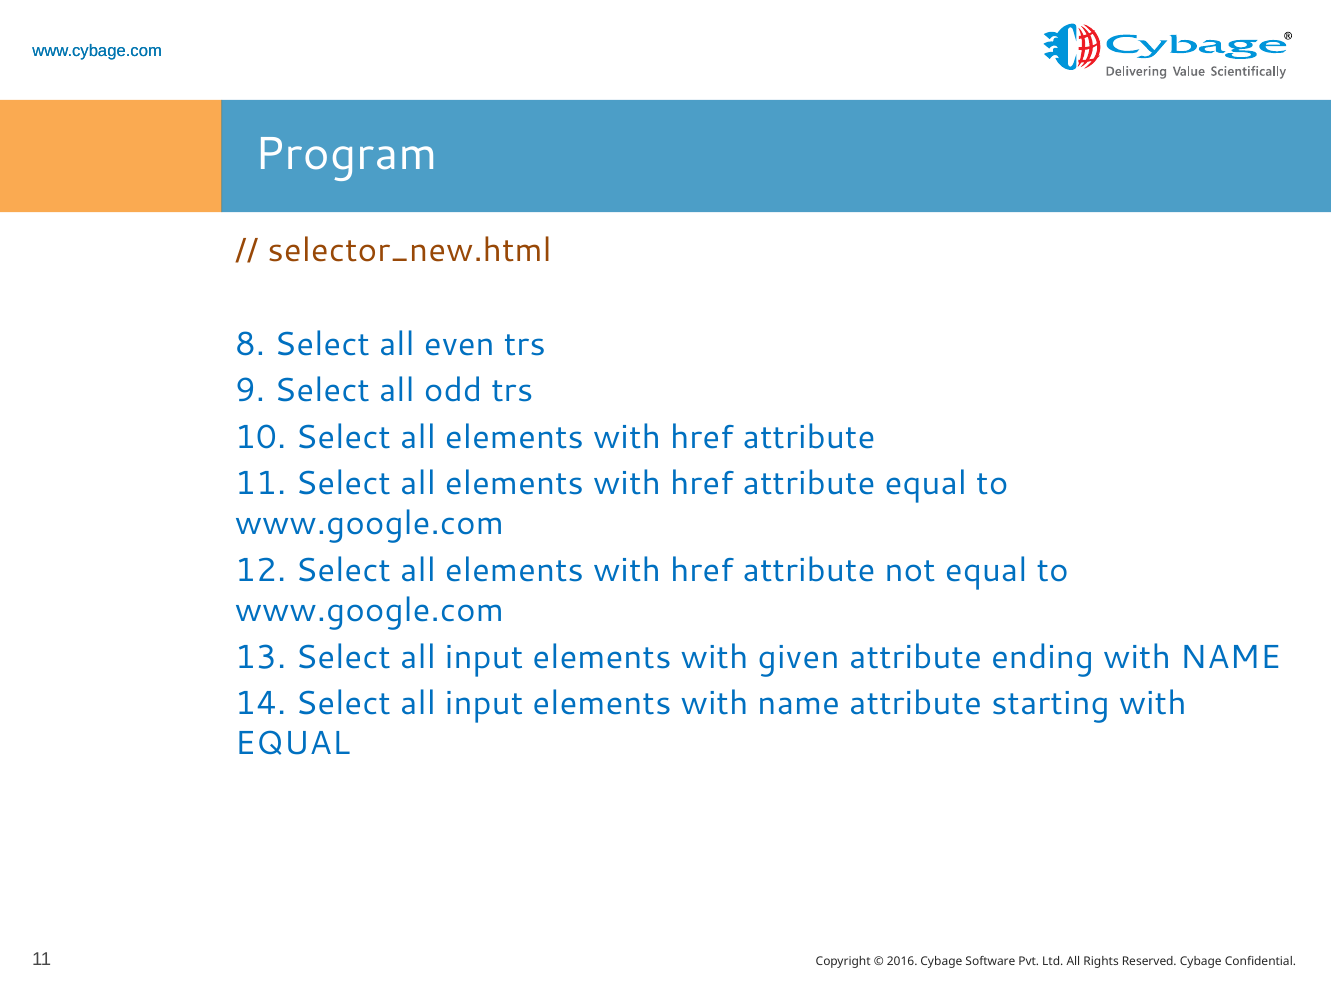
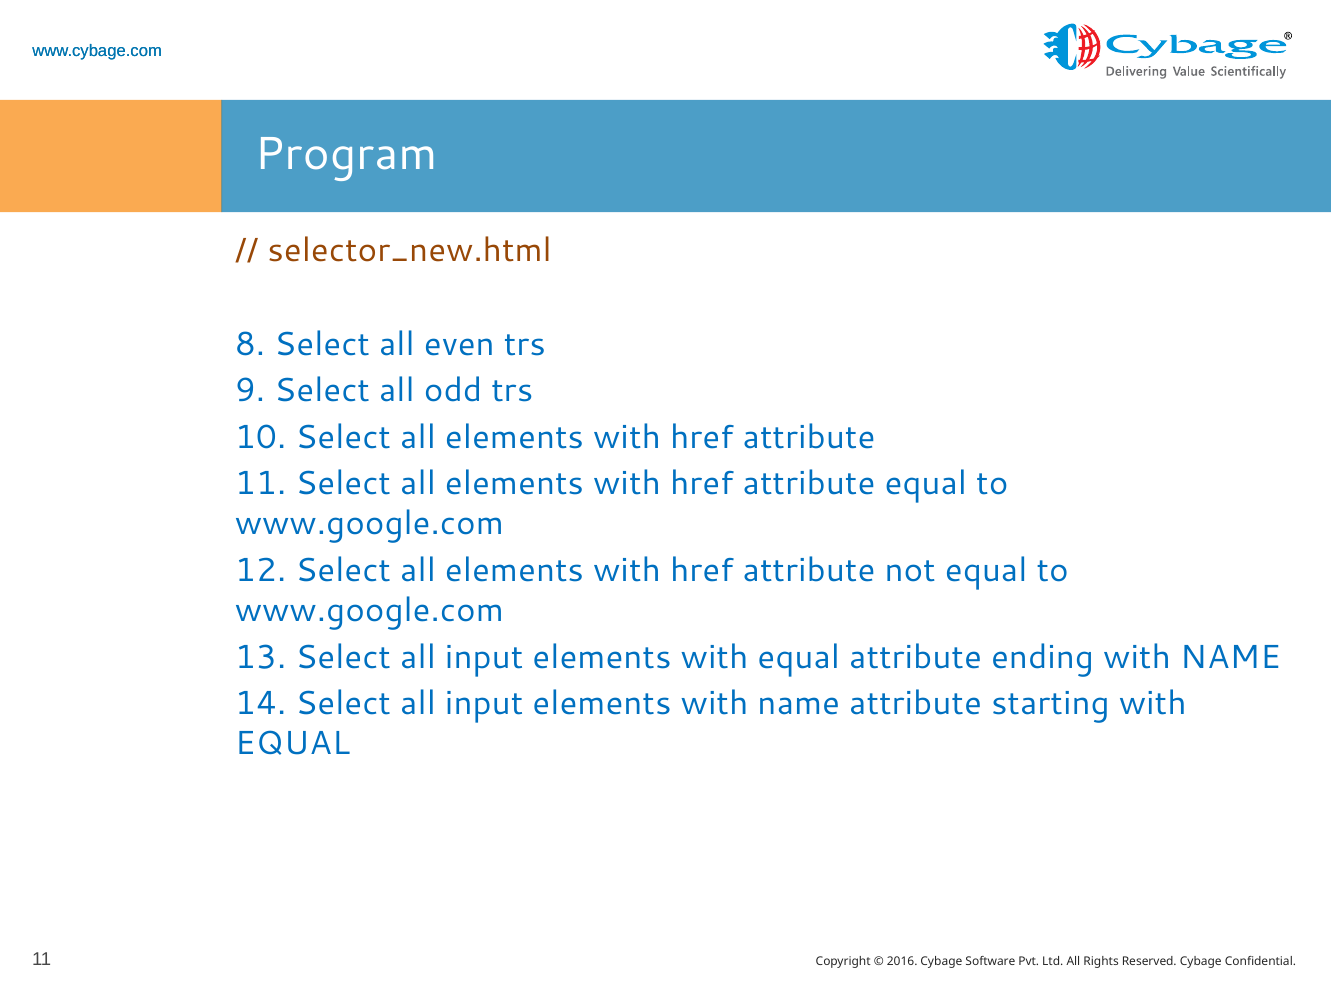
elements with given: given -> equal (799, 657)
